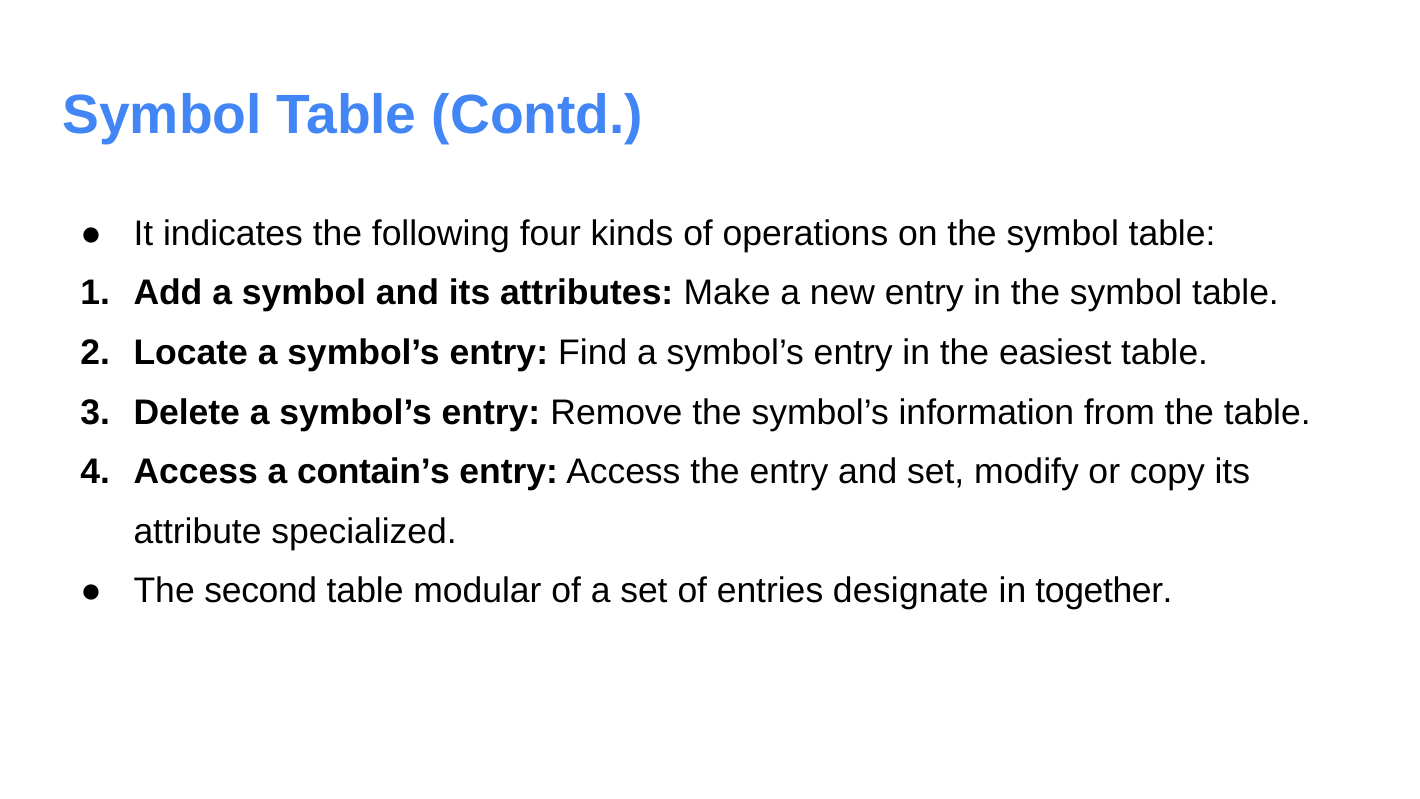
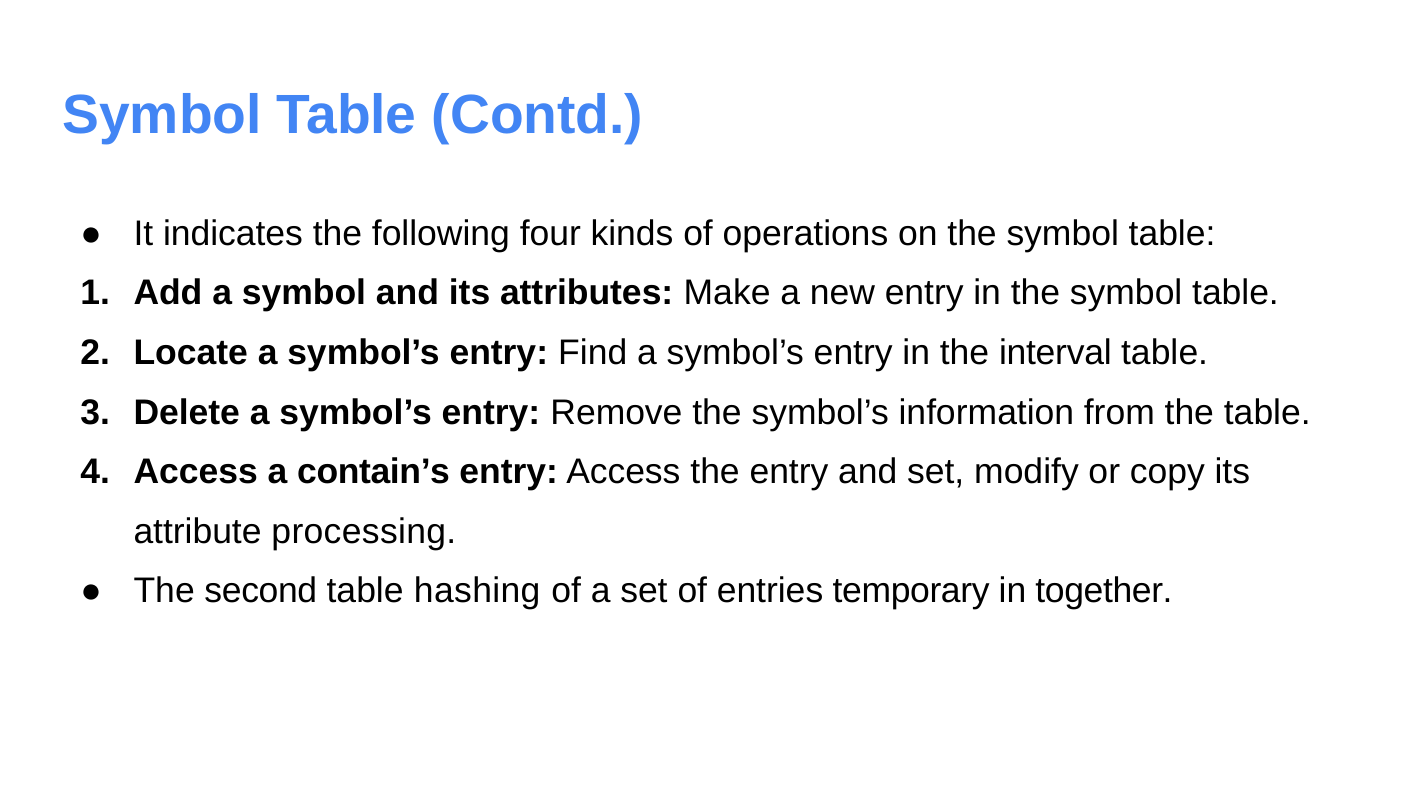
easiest: easiest -> interval (1055, 353)
specialized: specialized -> processing (364, 531)
modular: modular -> hashing (477, 591)
designate: designate -> temporary (911, 591)
